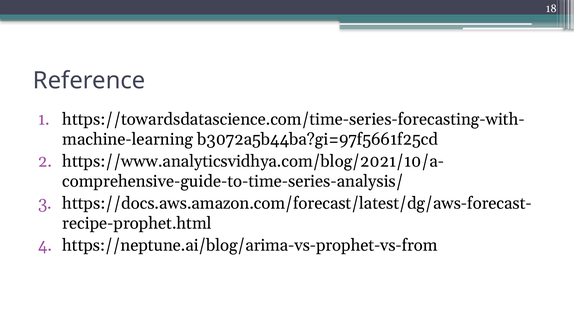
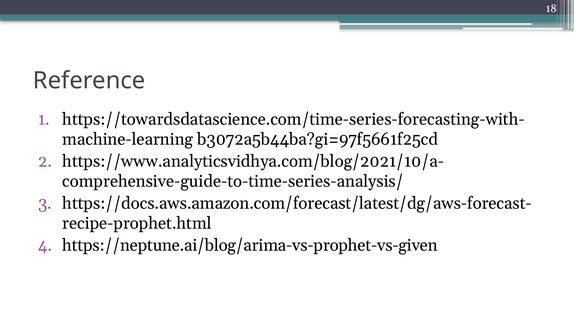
https://neptune.ai/blog/arima-vs-prophet-vs-from: https://neptune.ai/blog/arima-vs-prophet-vs-from -> https://neptune.ai/blog/arima-vs-prophet-vs-given (250, 245)
